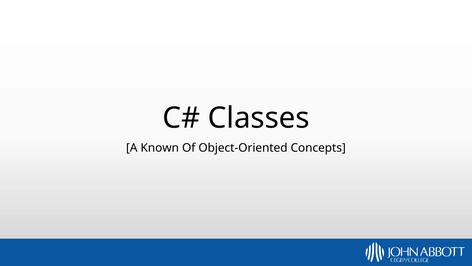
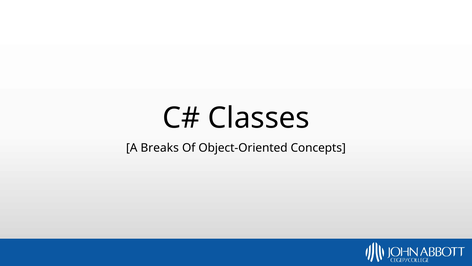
Known: Known -> Breaks (160, 148)
